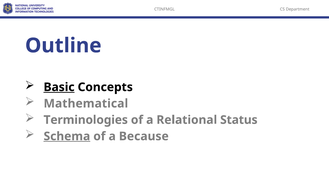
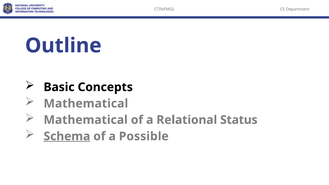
Basic underline: present -> none (59, 87)
Terminologies: Terminologies -> Mathematical (86, 120)
Because: Because -> Possible (144, 136)
